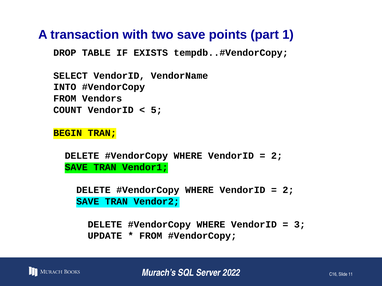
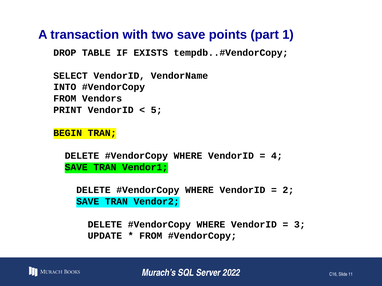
COUNT: COUNT -> PRINT (68, 110)
2: 2 -> 4 (277, 156)
